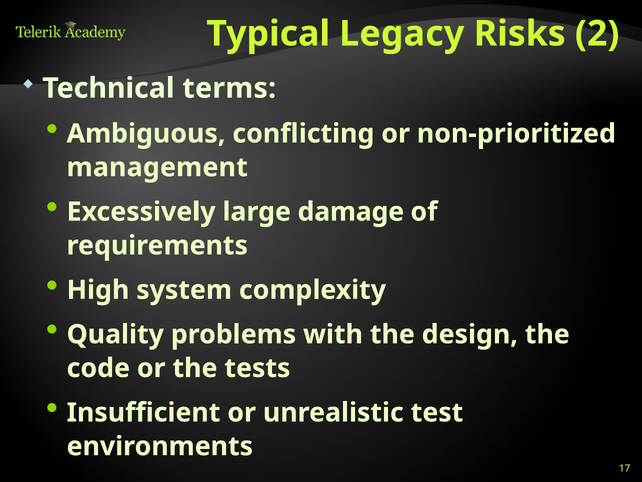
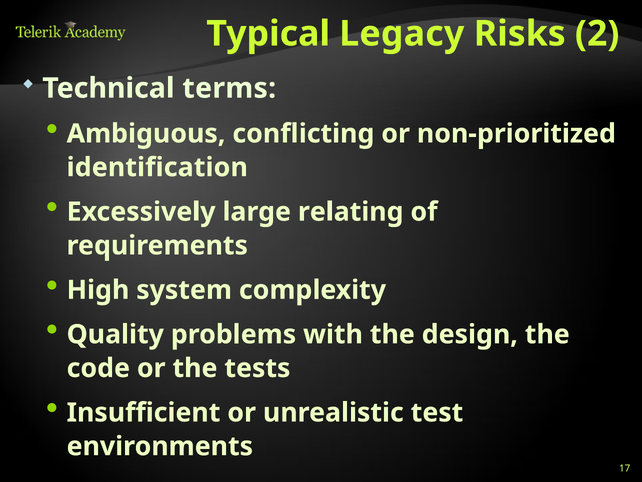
management: management -> identification (157, 167)
damage: damage -> relating (351, 212)
